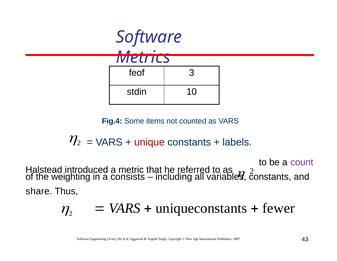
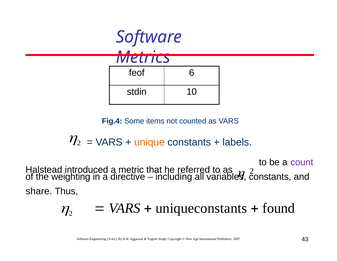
3: 3 -> 6 (192, 73)
unique colour: red -> orange (149, 142)
consists: consists -> directive (128, 176)
fewer: fewer -> found (279, 208)
